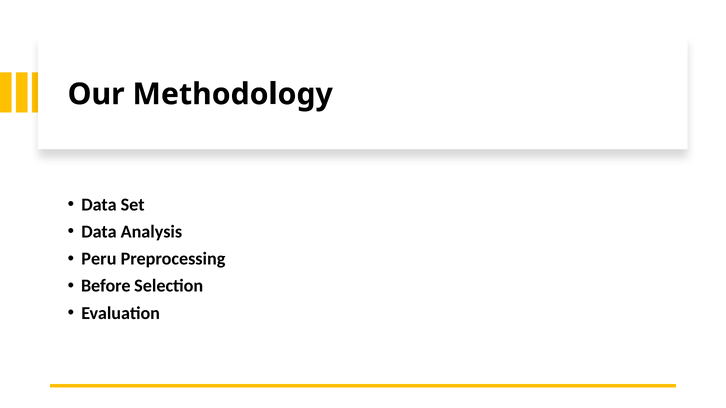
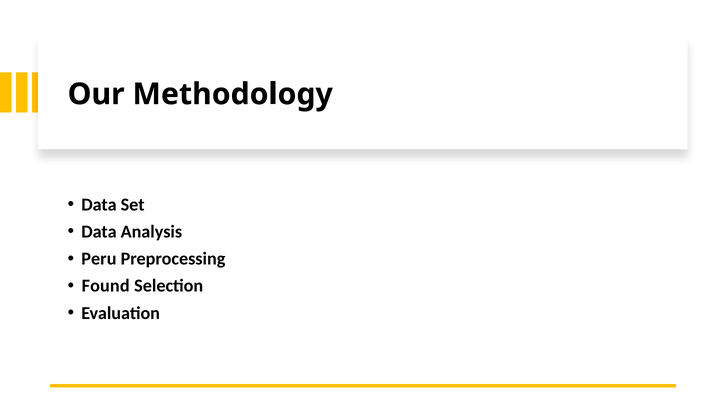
Before: Before -> Found (106, 286)
